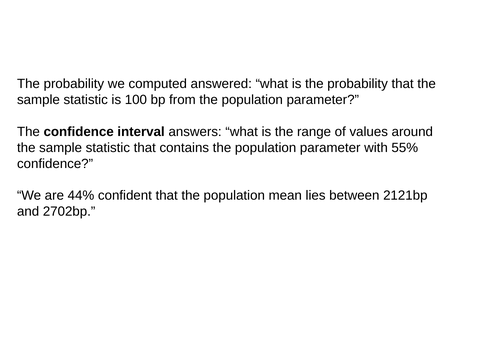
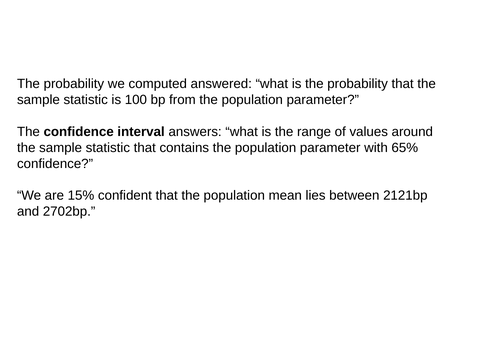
55%: 55% -> 65% (405, 147)
44%: 44% -> 15% (81, 195)
